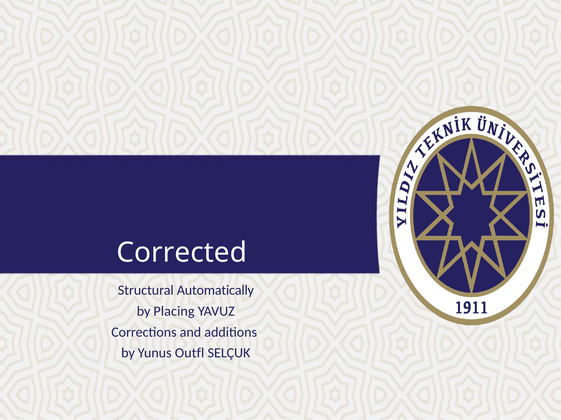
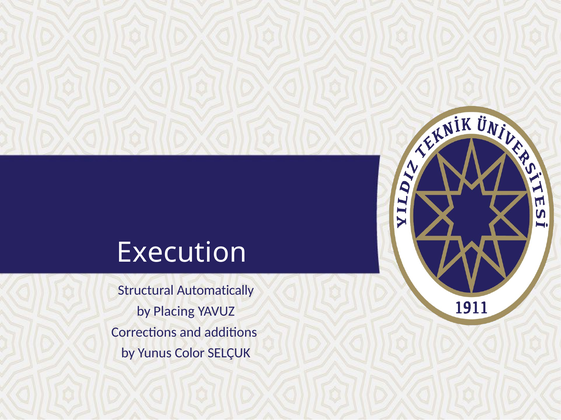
Corrected: Corrected -> Execution (182, 253)
Outfl: Outfl -> Color (190, 354)
